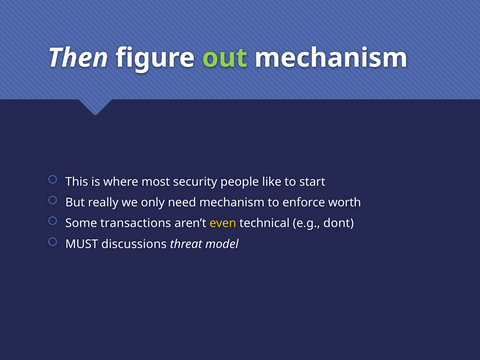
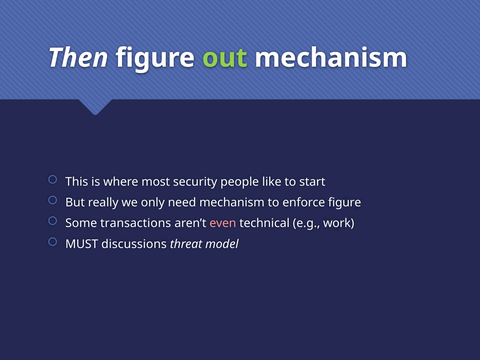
enforce worth: worth -> figure (345, 203)
even colour: yellow -> pink (223, 223)
dont: dont -> work (339, 223)
